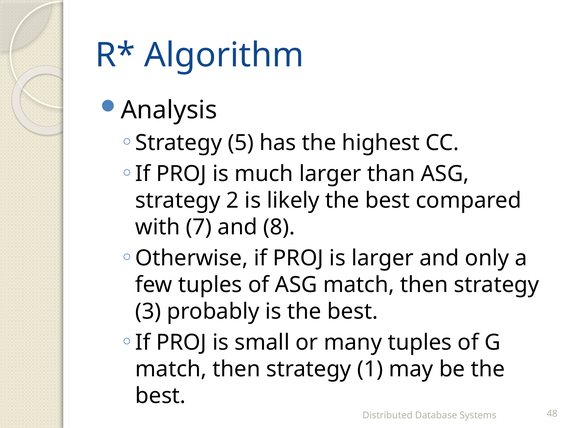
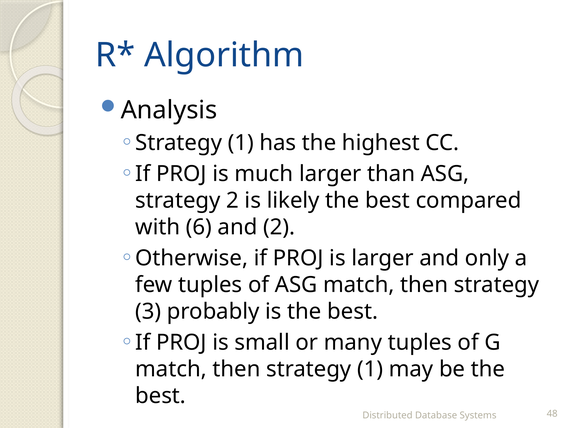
5: 5 -> 1 (241, 143)
7: 7 -> 6 (199, 227)
and 8: 8 -> 2 (279, 227)
